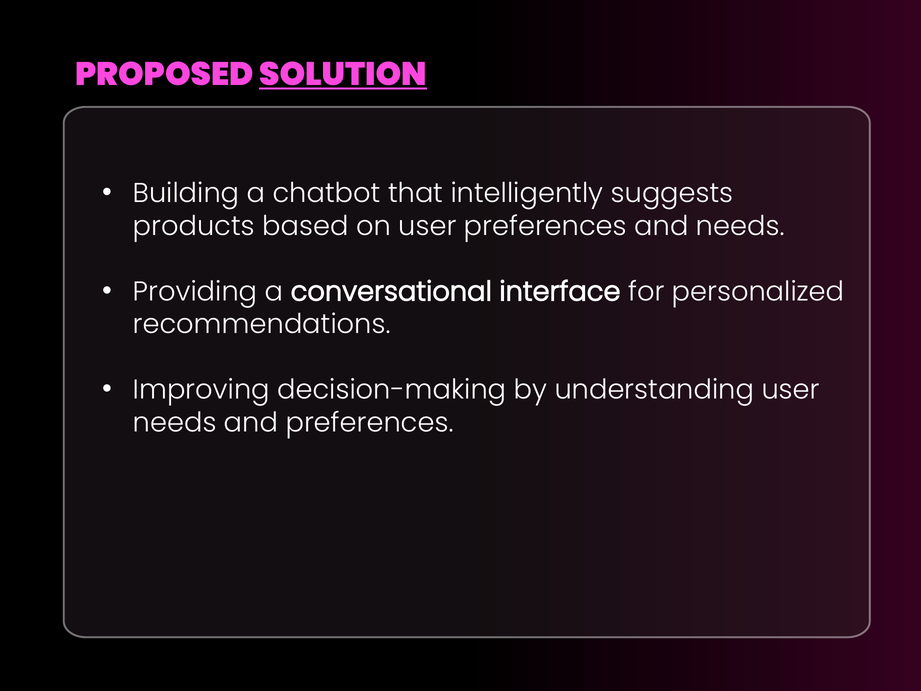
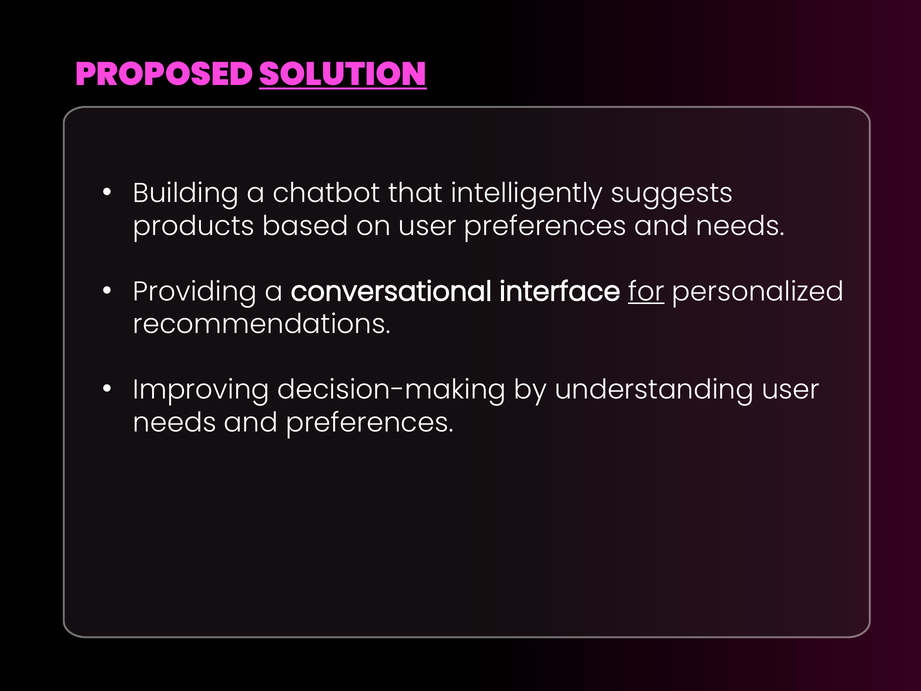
for underline: none -> present (646, 291)
